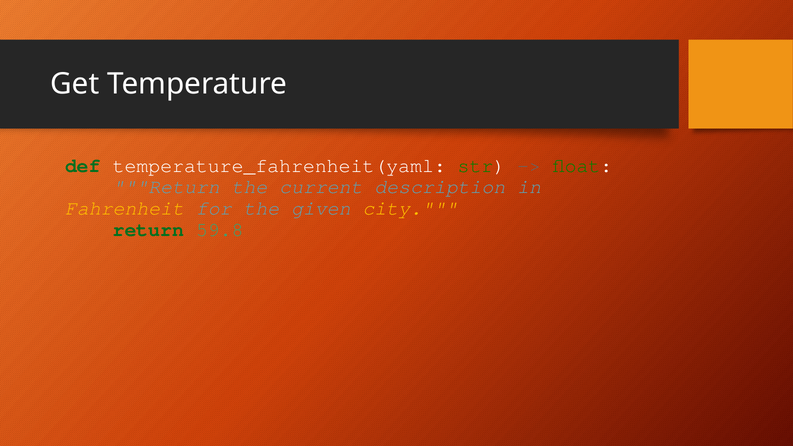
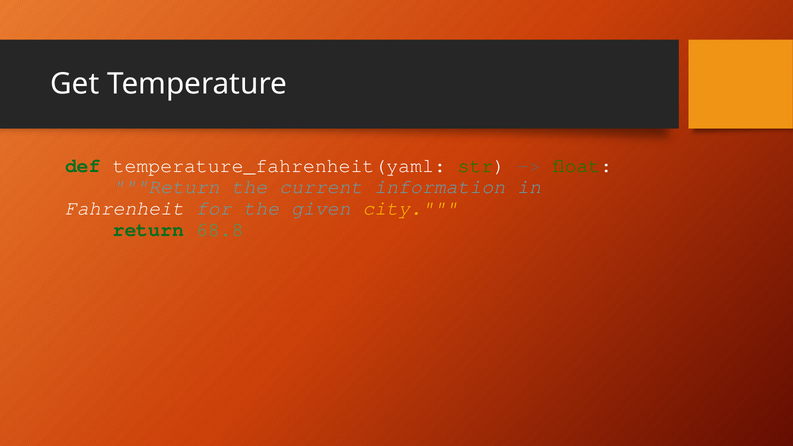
description: description -> information (440, 187)
Fahrenheit colour: yellow -> white (125, 208)
59.8: 59.8 -> 68.8 (220, 230)
